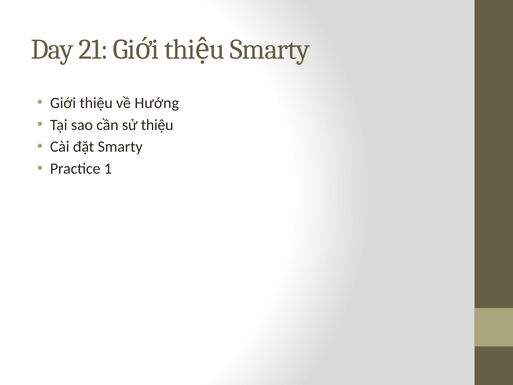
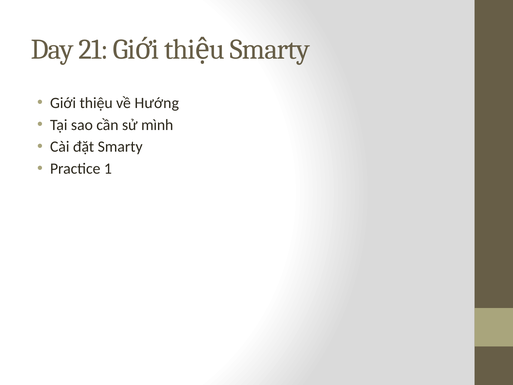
sử thiệu: thiệu -> mình (157, 125)
